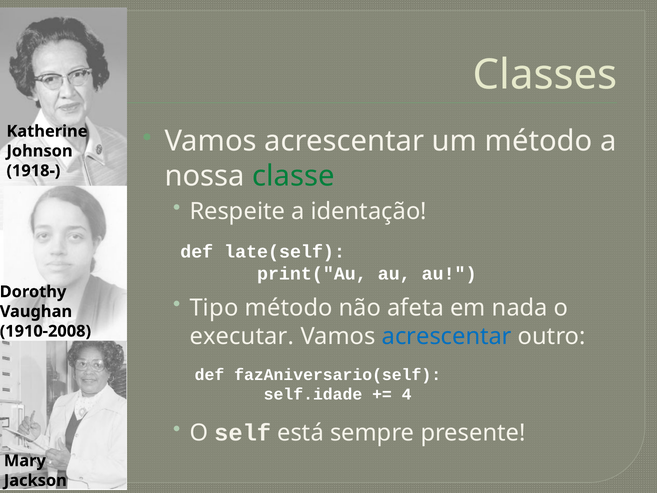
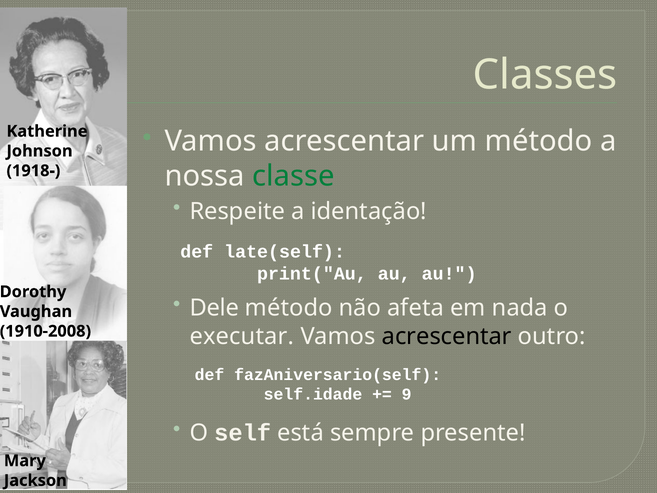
Tipo: Tipo -> Dele (214, 308)
acrescentar colour: blue -> black (447, 336)
4: 4 -> 9 (407, 394)
